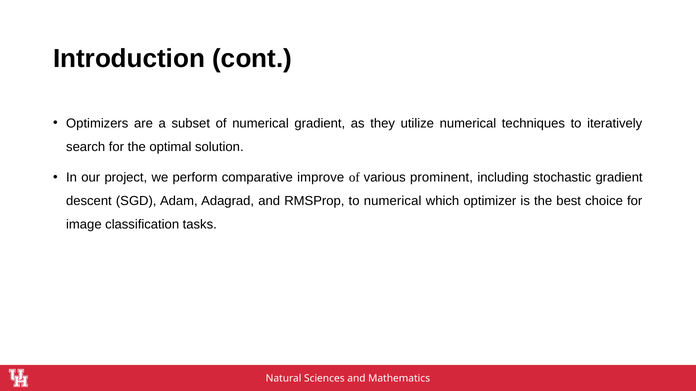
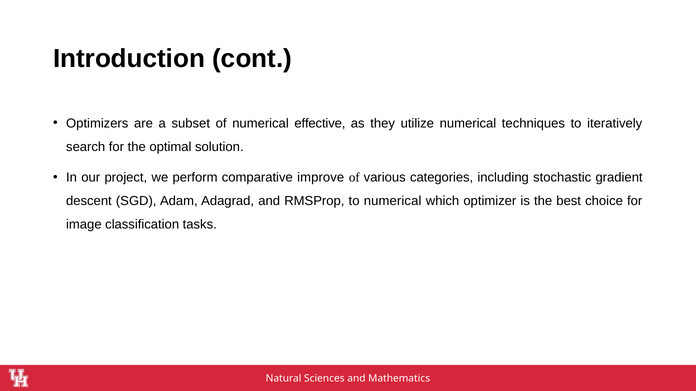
numerical gradient: gradient -> effective (320, 123)
prominent: prominent -> categories (442, 178)
